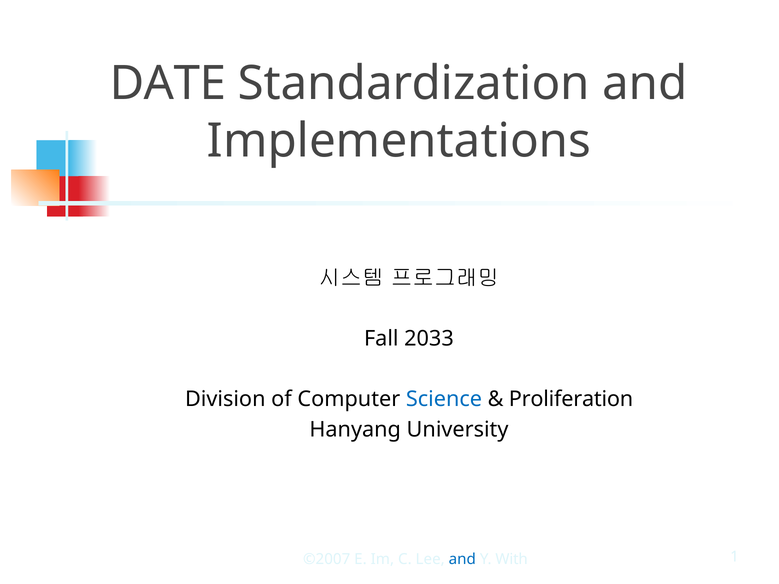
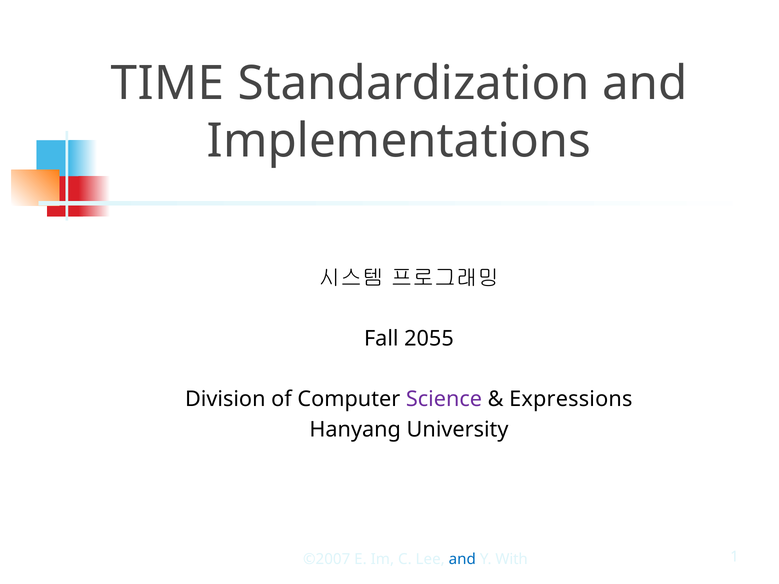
DATE: DATE -> TIME (167, 84)
2033: 2033 -> 2055 (429, 339)
Science colour: blue -> purple (444, 399)
Proliferation: Proliferation -> Expressions (571, 399)
